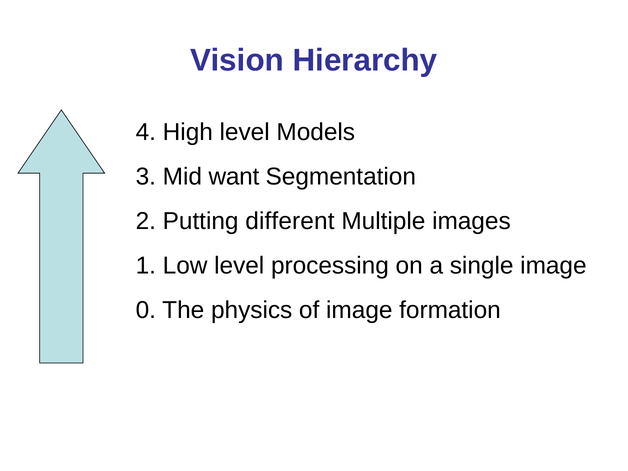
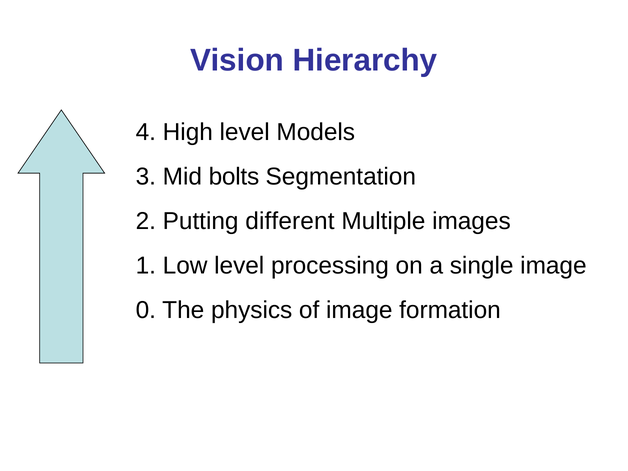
want: want -> bolts (234, 177)
